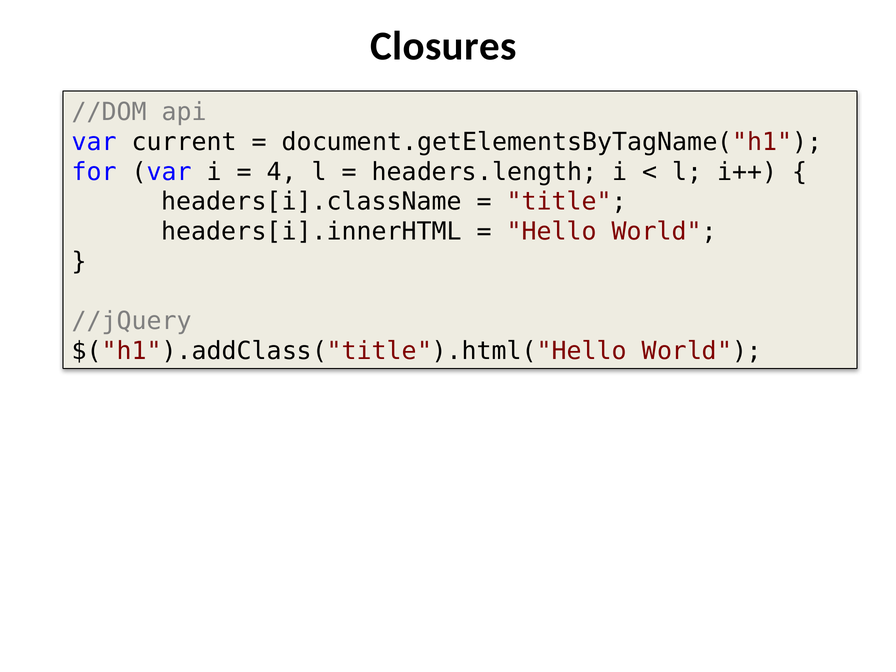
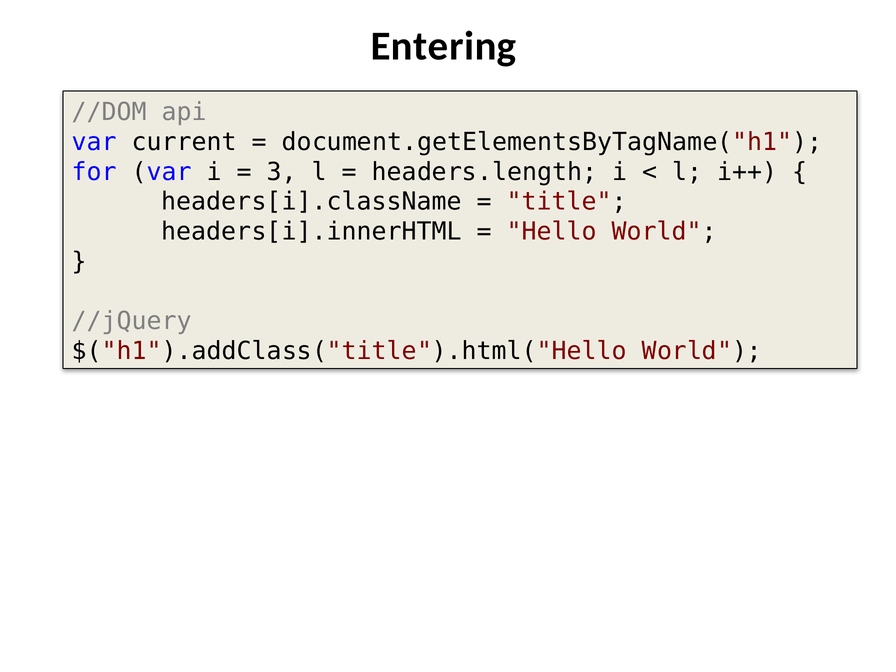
Closures: Closures -> Entering (443, 46)
4: 4 -> 3 (282, 172)
